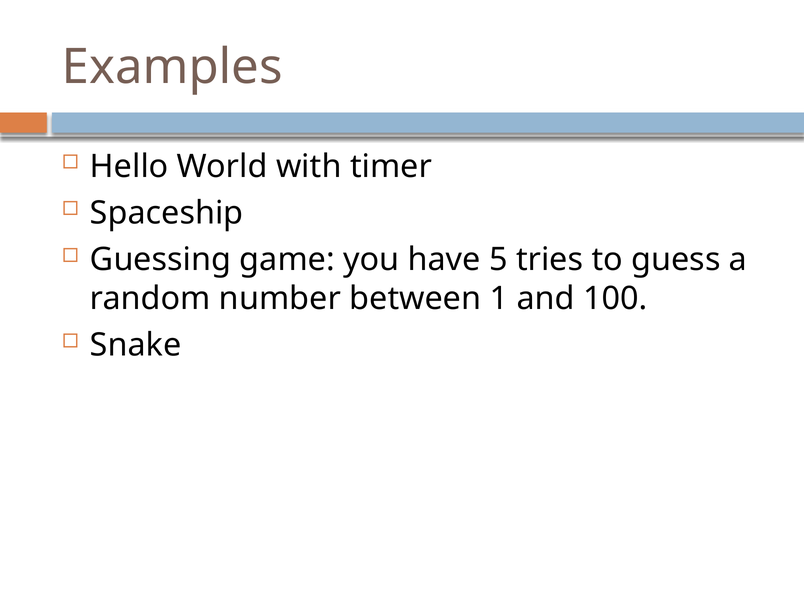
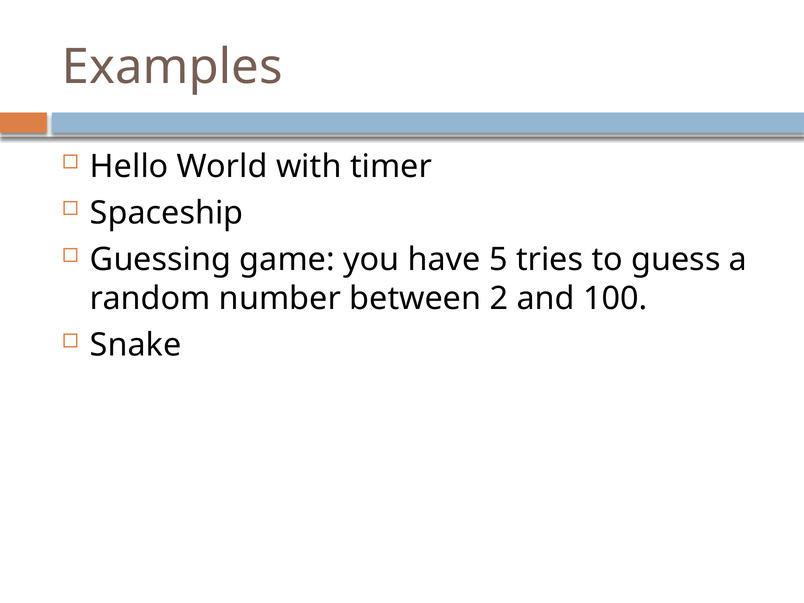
1: 1 -> 2 (499, 299)
